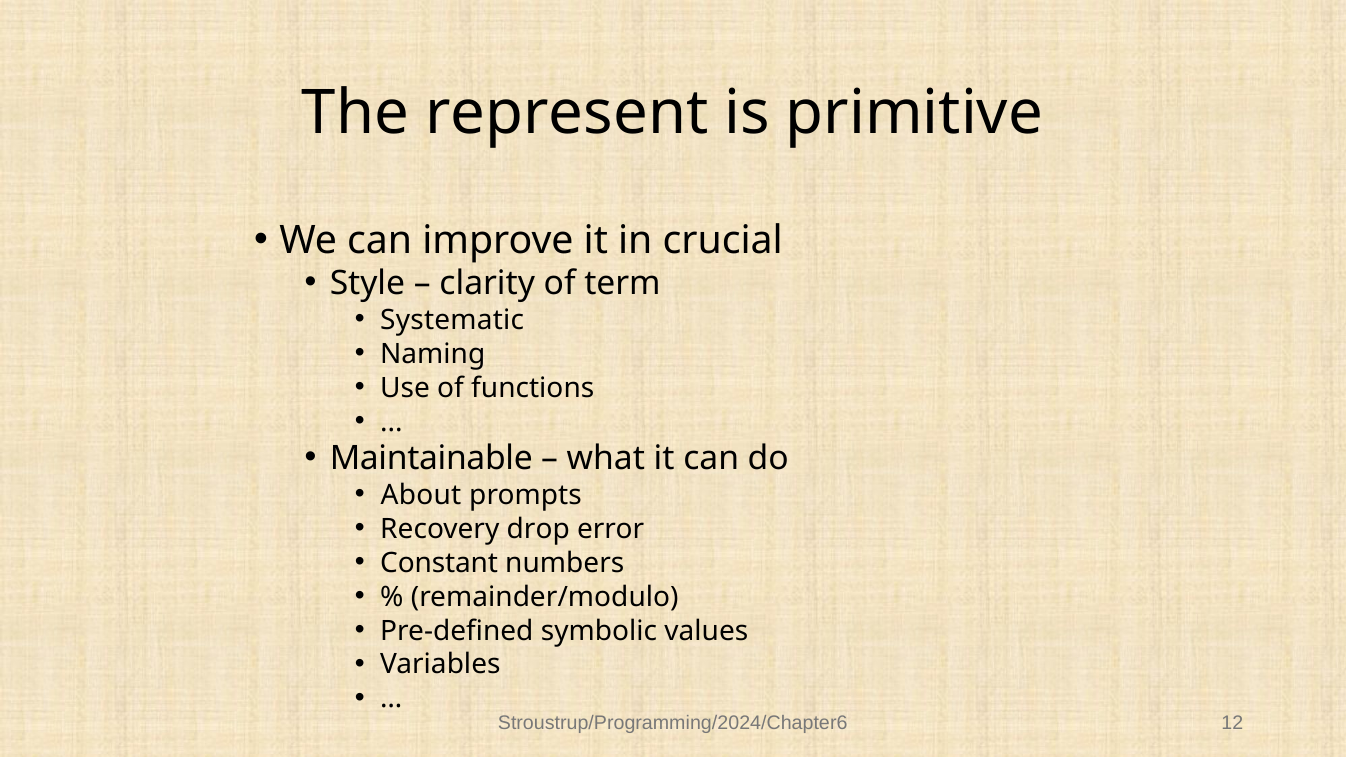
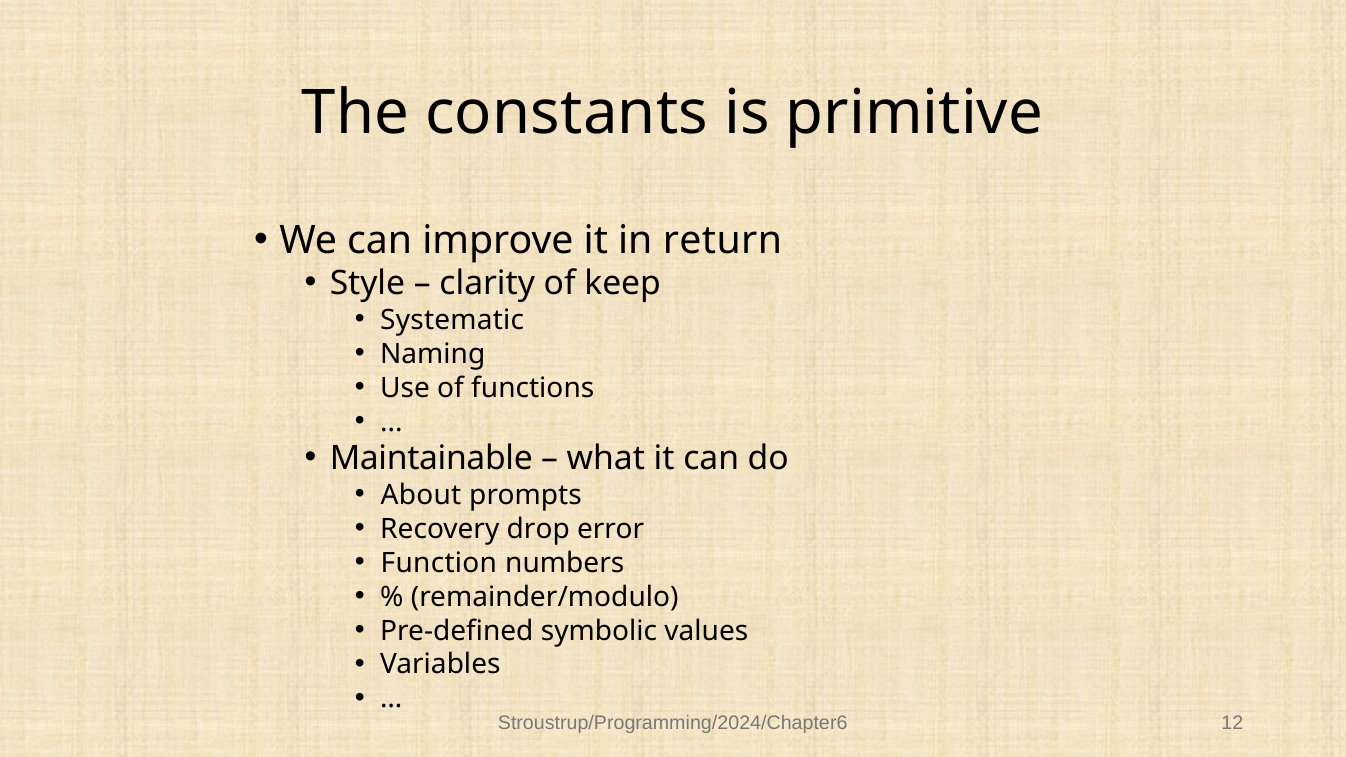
represent: represent -> constants (567, 113)
crucial: crucial -> return (722, 241)
term: term -> keep (623, 283)
Constant: Constant -> Function (439, 563)
